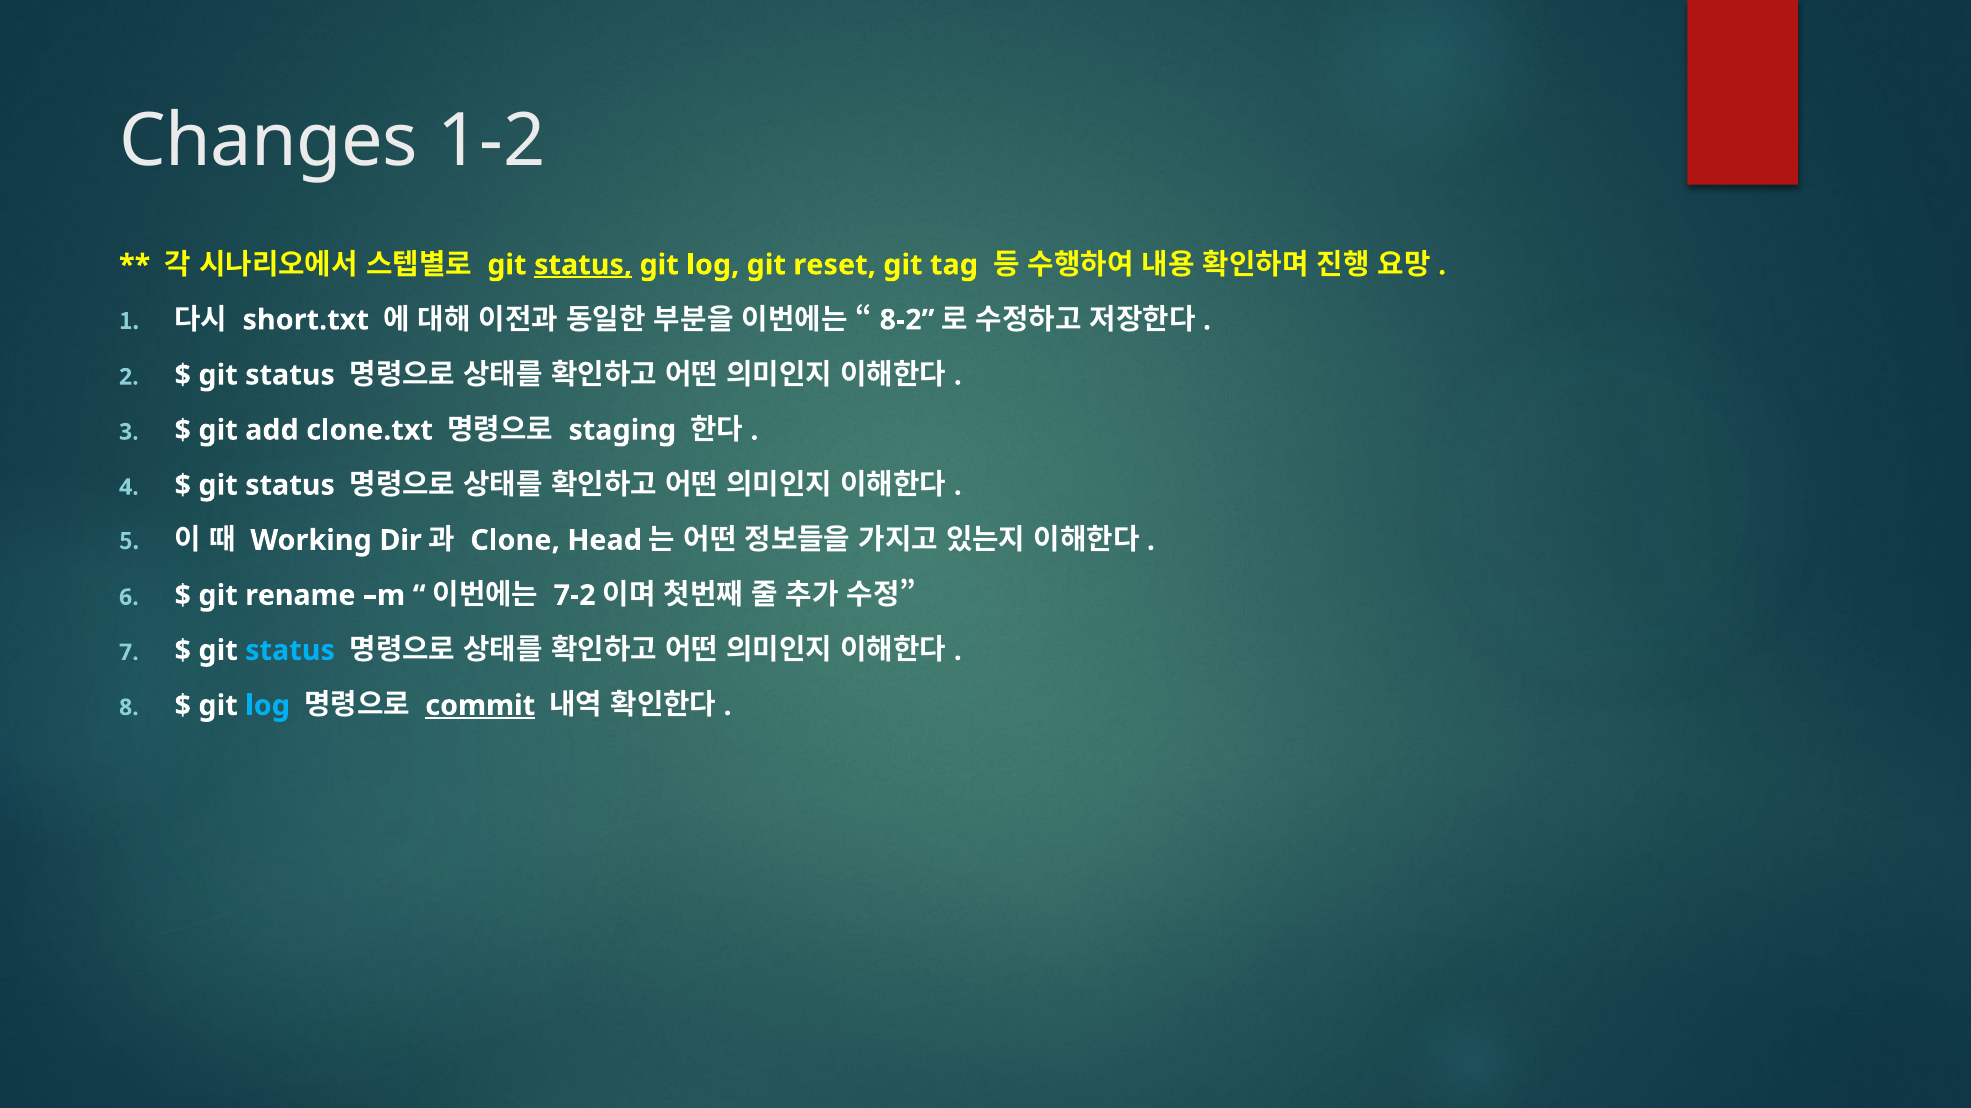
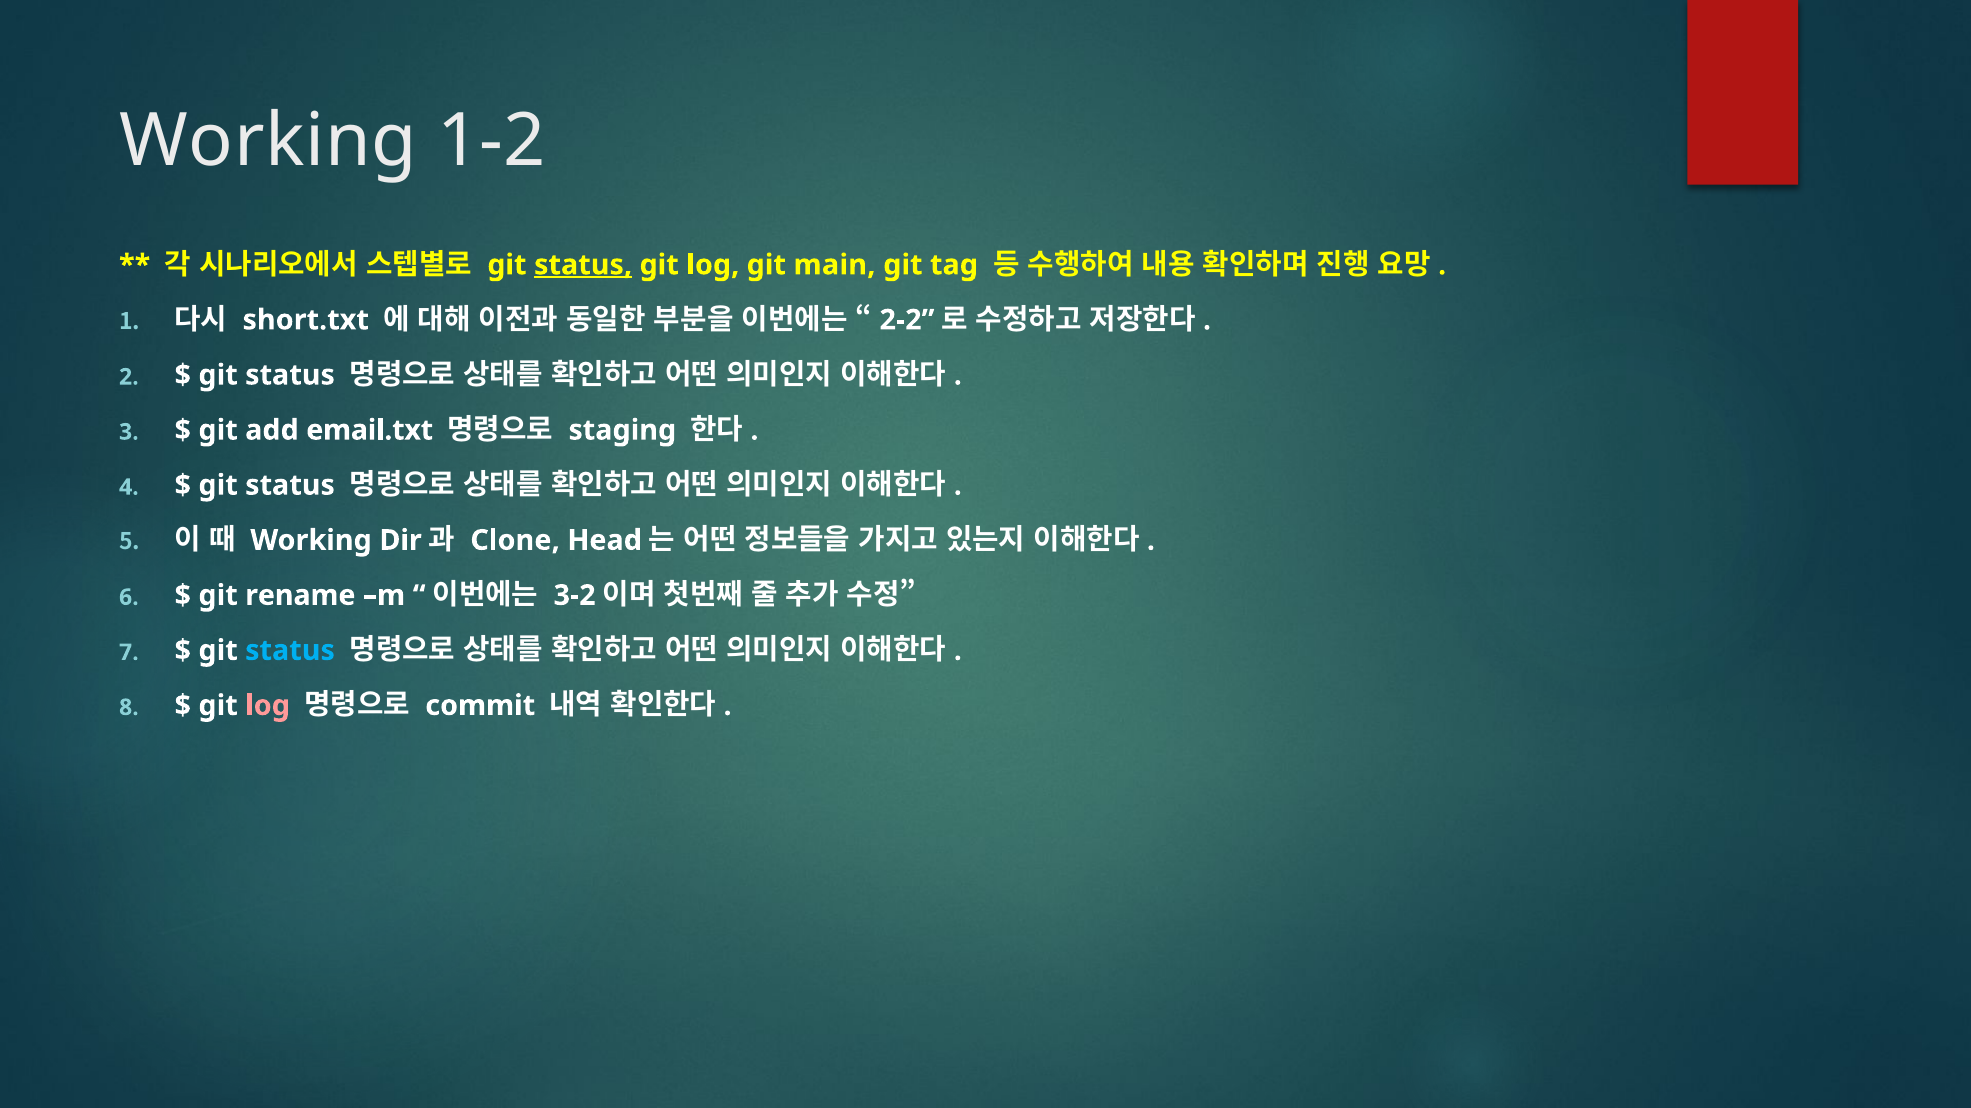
Changes: Changes -> Working (268, 141)
reset: reset -> main (835, 265)
8-2: 8-2 -> 2-2 (907, 320)
clone.txt: clone.txt -> email.txt (370, 430)
7-2: 7-2 -> 3-2 (575, 596)
log colour: light blue -> pink (268, 706)
commit underline: present -> none (480, 706)
